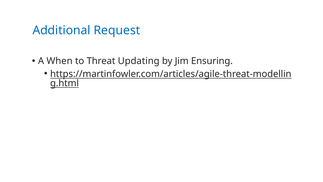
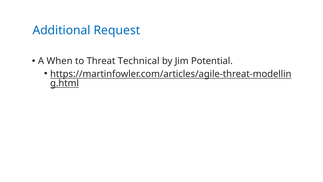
Updating: Updating -> Technical (139, 61)
Ensuring: Ensuring -> Potential (212, 61)
